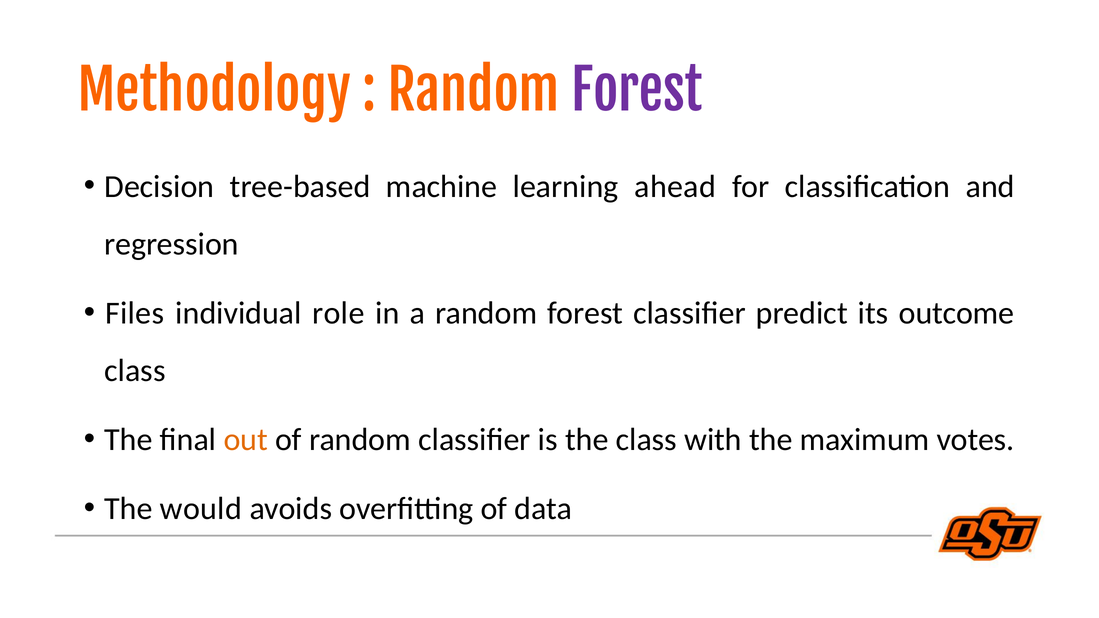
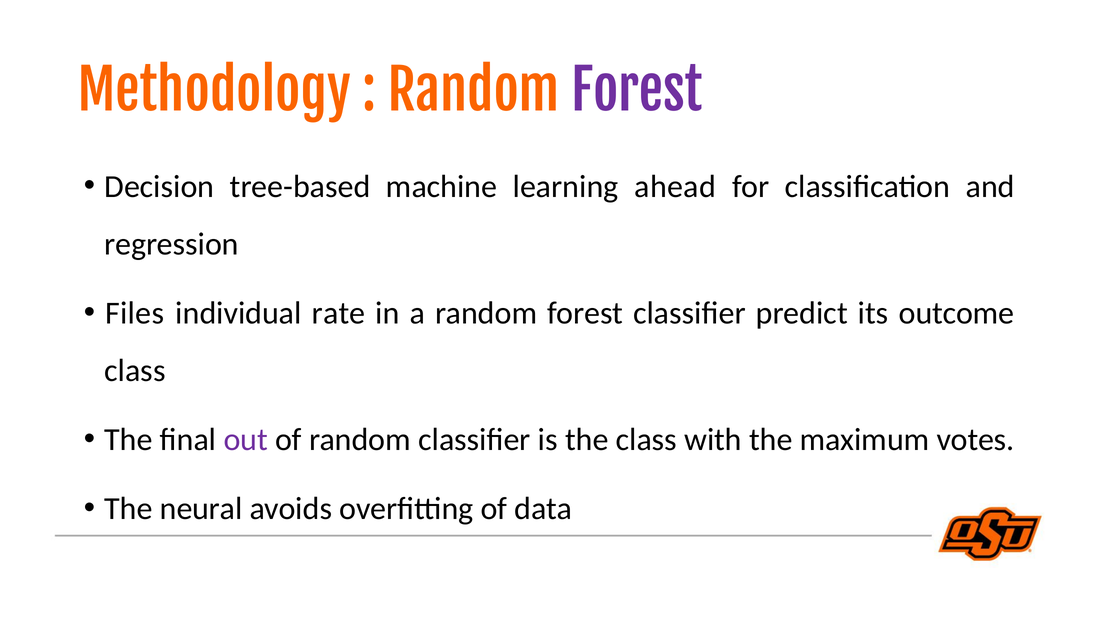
role: role -> rate (339, 313)
out colour: orange -> purple (246, 440)
would: would -> neural (201, 509)
